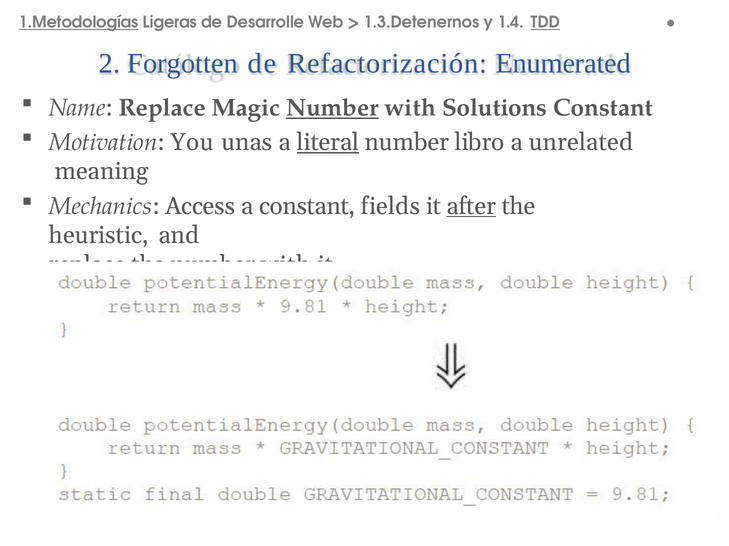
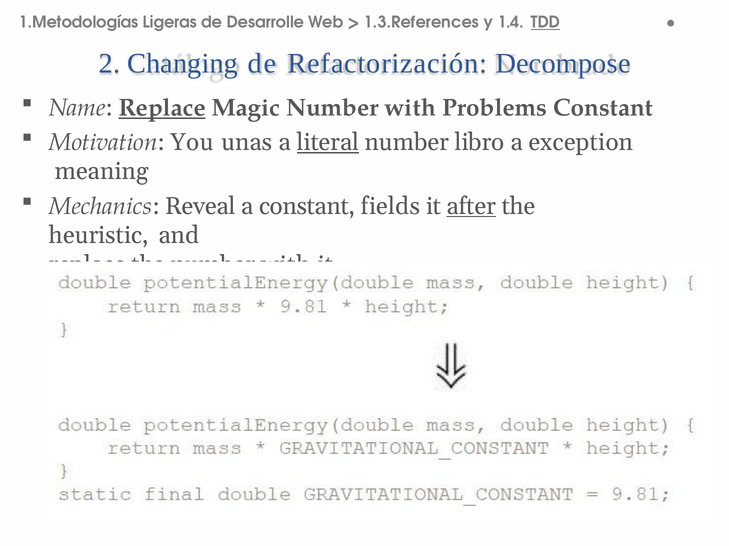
1.Metodologías underline: present -> none (79, 23)
1.3.Detenernos: 1.3.Detenernos -> 1.3.References (422, 23)
Forgotten: Forgotten -> Changing (183, 63)
Enumerated: Enumerated -> Decompose (563, 63)
Replace underline: none -> present (162, 108)
Number underline: present -> none (332, 108)
Solutions: Solutions -> Problems (495, 108)
unrelated: unrelated -> exception (581, 142)
Access: Access -> Reveal (200, 206)
